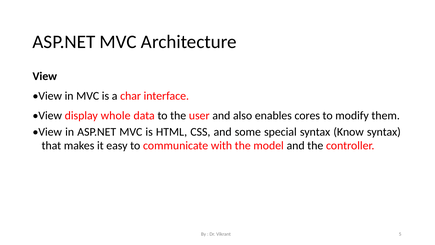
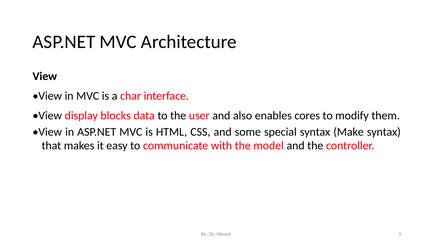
whole: whole -> blocks (116, 116)
Know: Know -> Make (349, 132)
